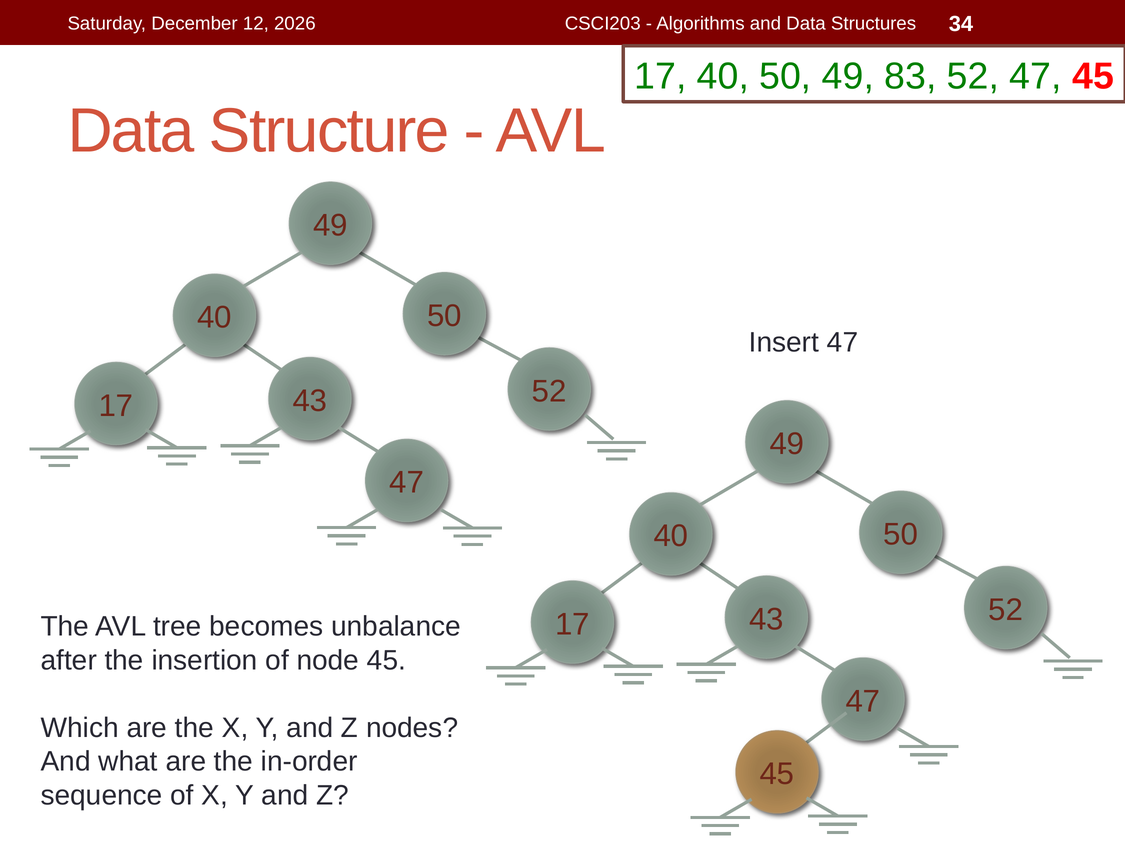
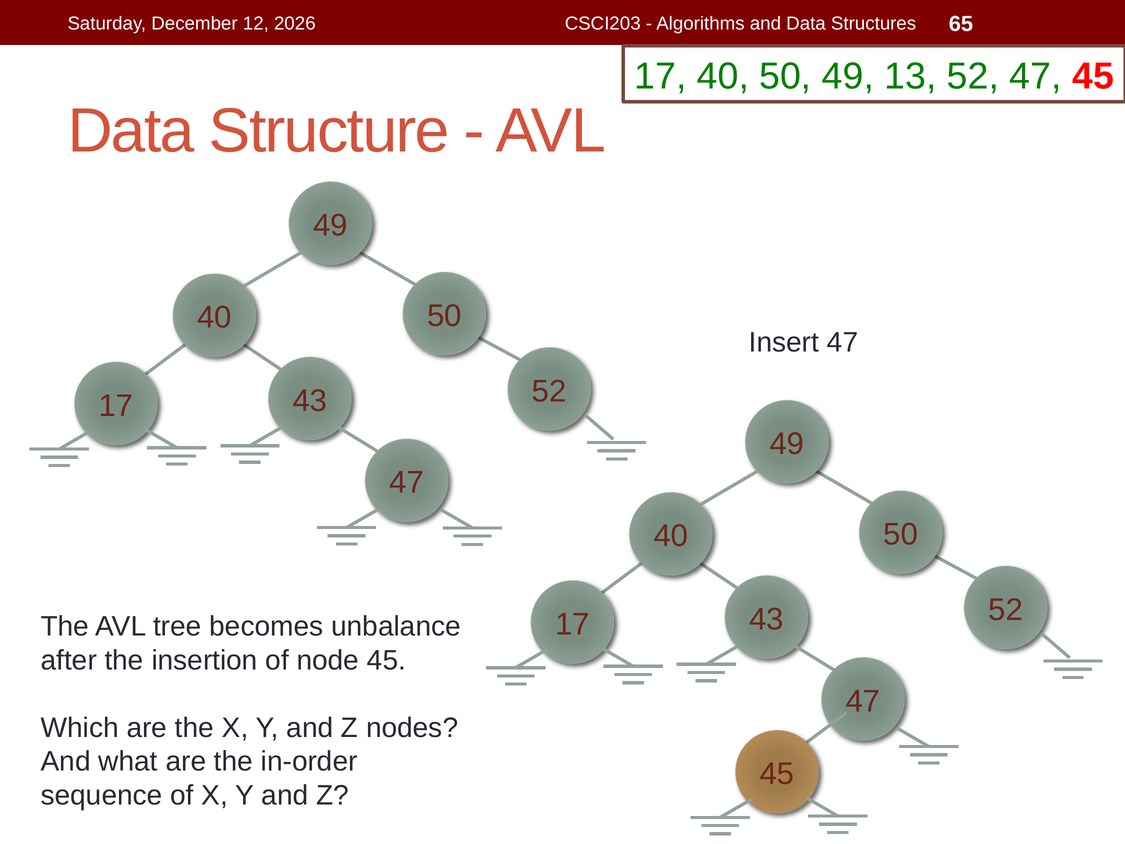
34: 34 -> 65 (961, 24)
83: 83 -> 13 (910, 76)
